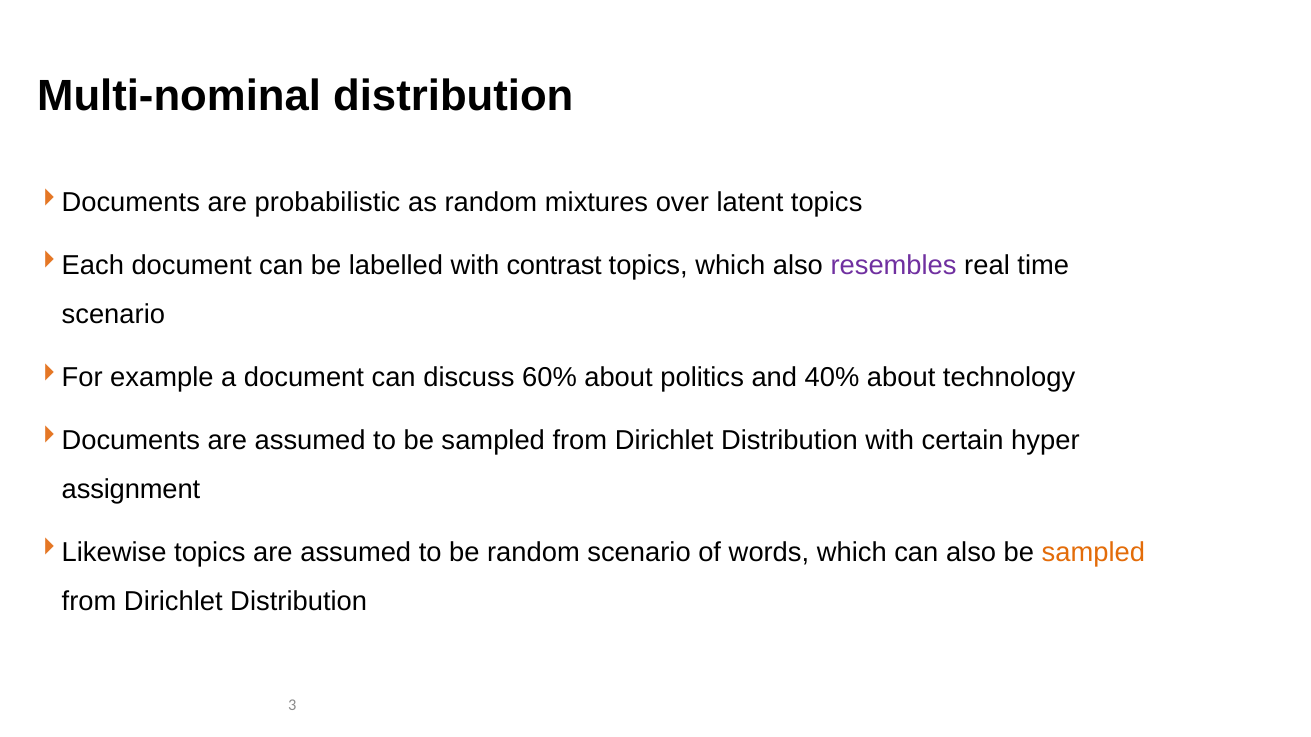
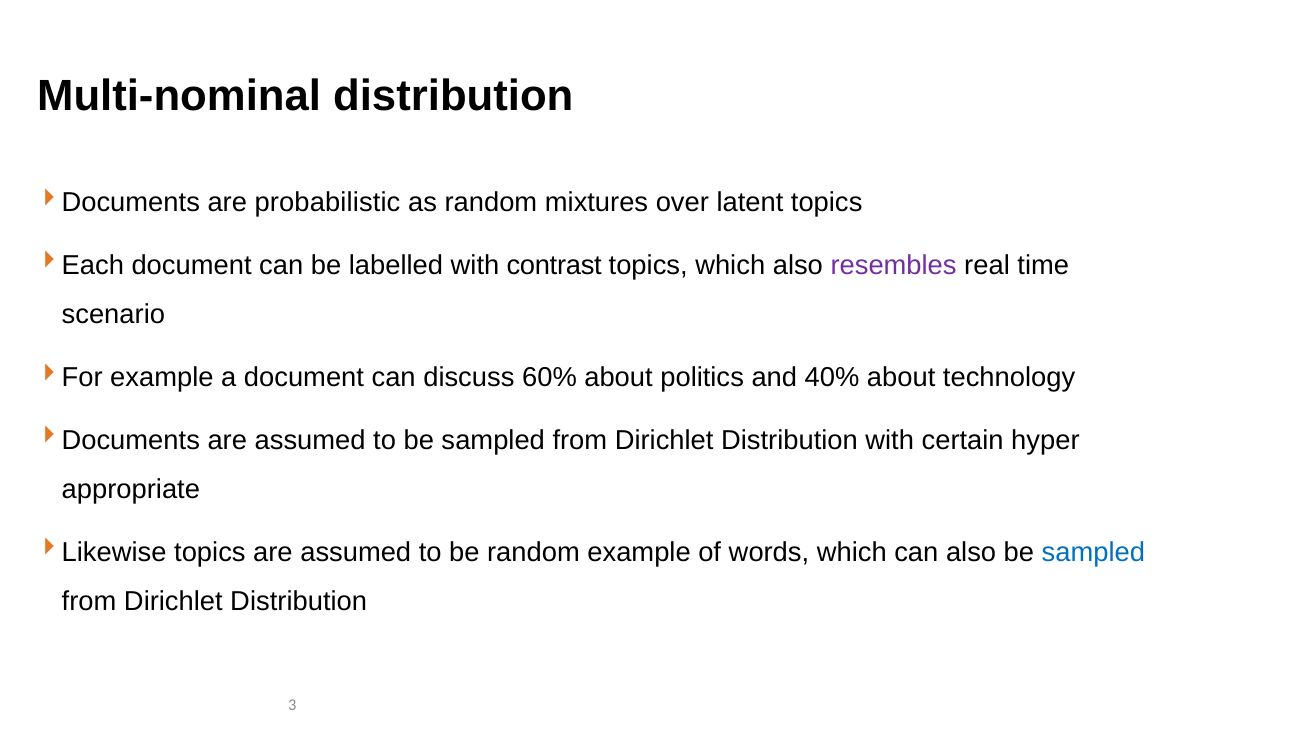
assignment: assignment -> appropriate (131, 490)
random scenario: scenario -> example (639, 553)
sampled colour: orange -> blue (1093, 553)
